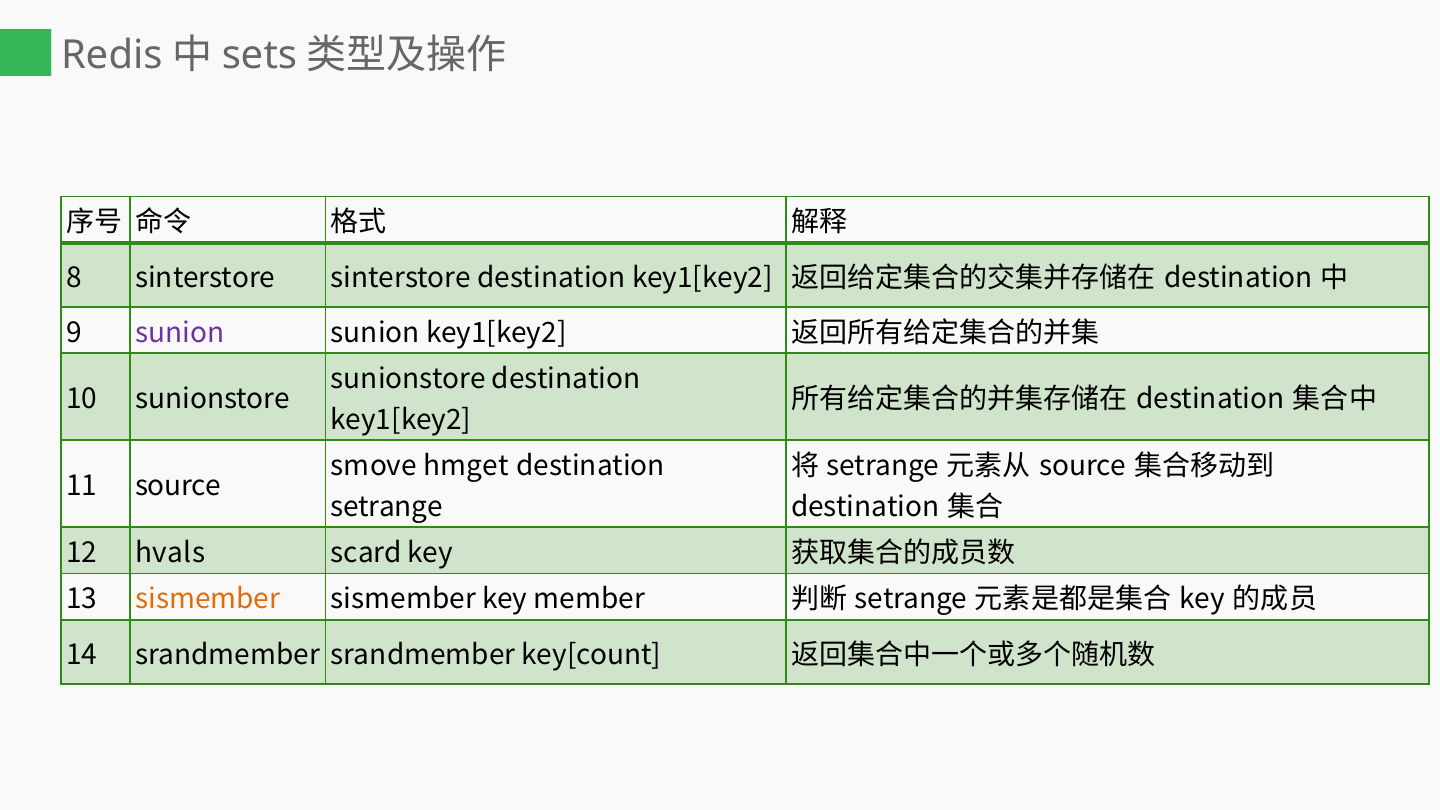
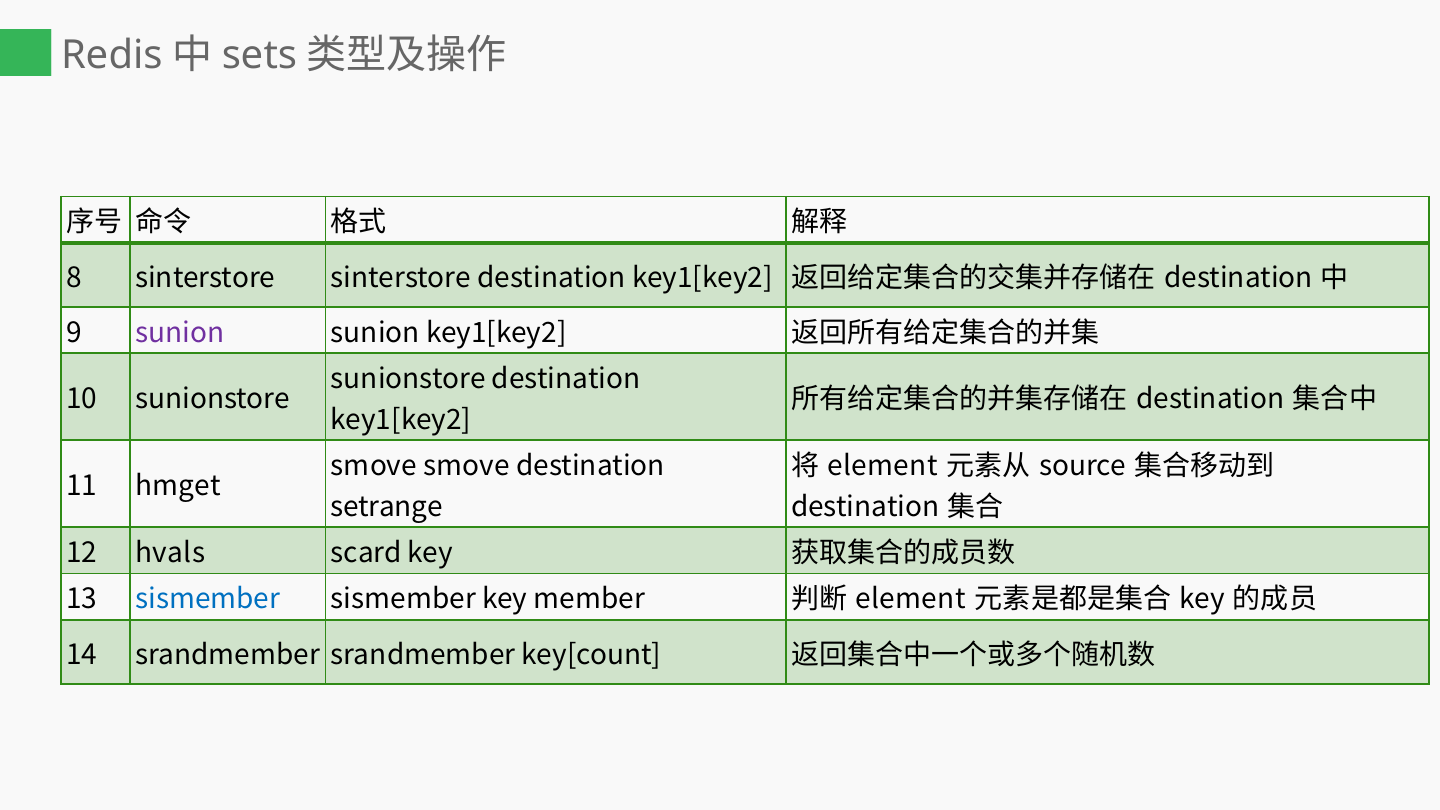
smove hmget: hmget -> smove (466, 466)
setrange: setrange -> element (883, 466)
11 source: source -> hmget (178, 487)
sismember colour: orange -> blue (208, 600)
setrange: setrange -> element (911, 600)
